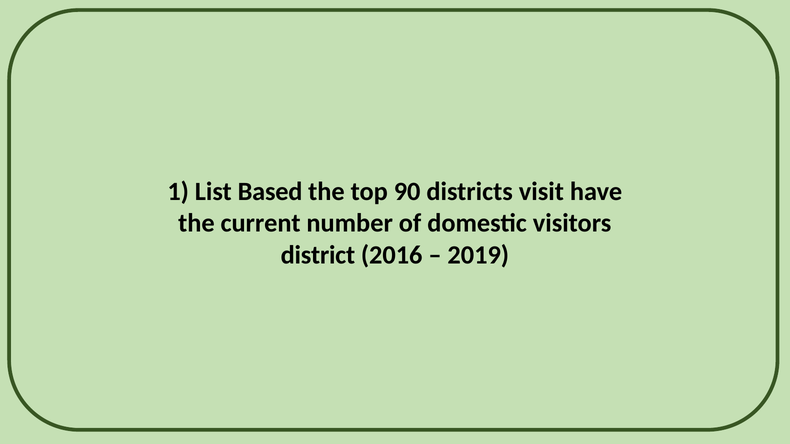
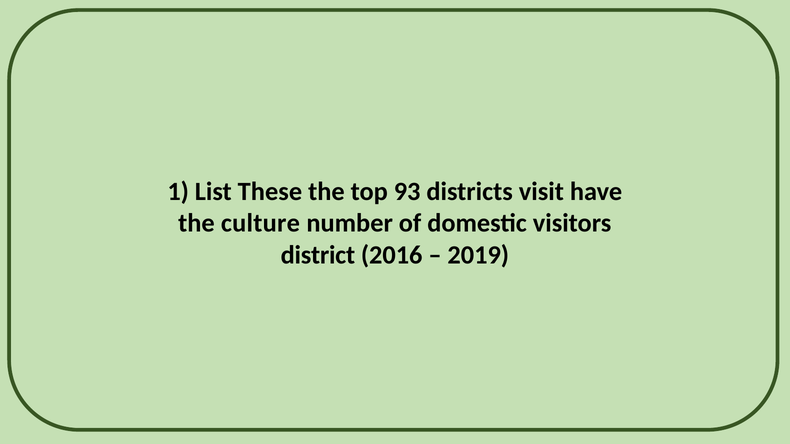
Based: Based -> These (270, 192)
90: 90 -> 93 (407, 192)
current: current -> culture (260, 224)
